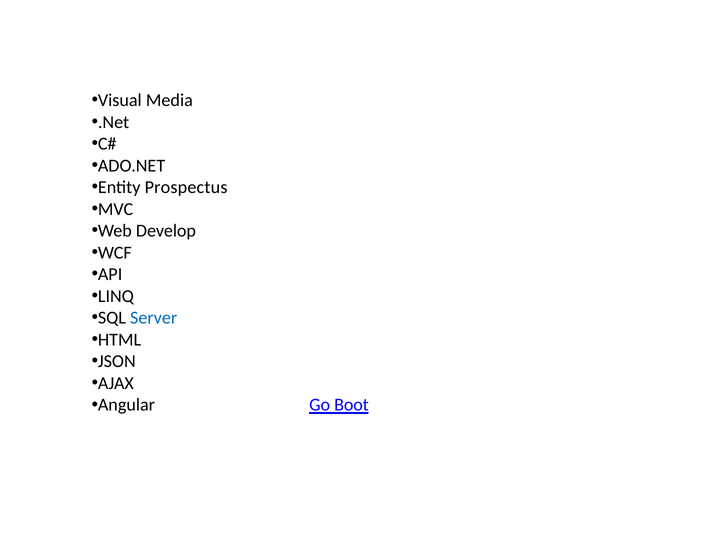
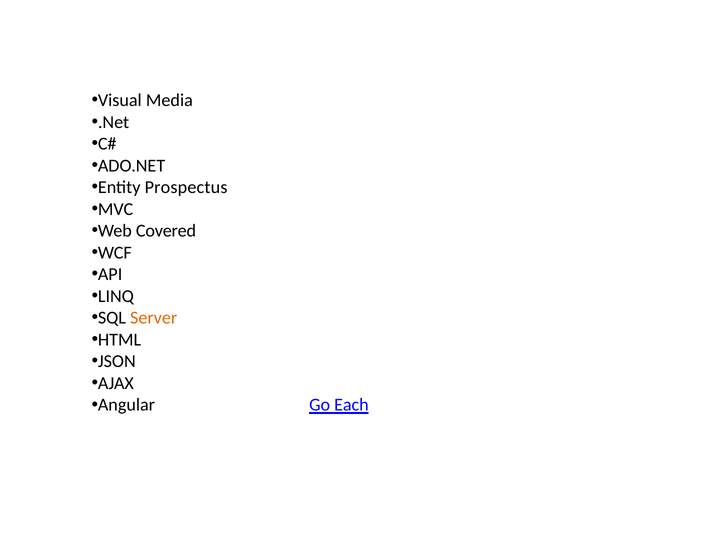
Develop: Develop -> Covered (166, 231)
Server colour: blue -> orange (154, 318)
Boot: Boot -> Each (351, 405)
